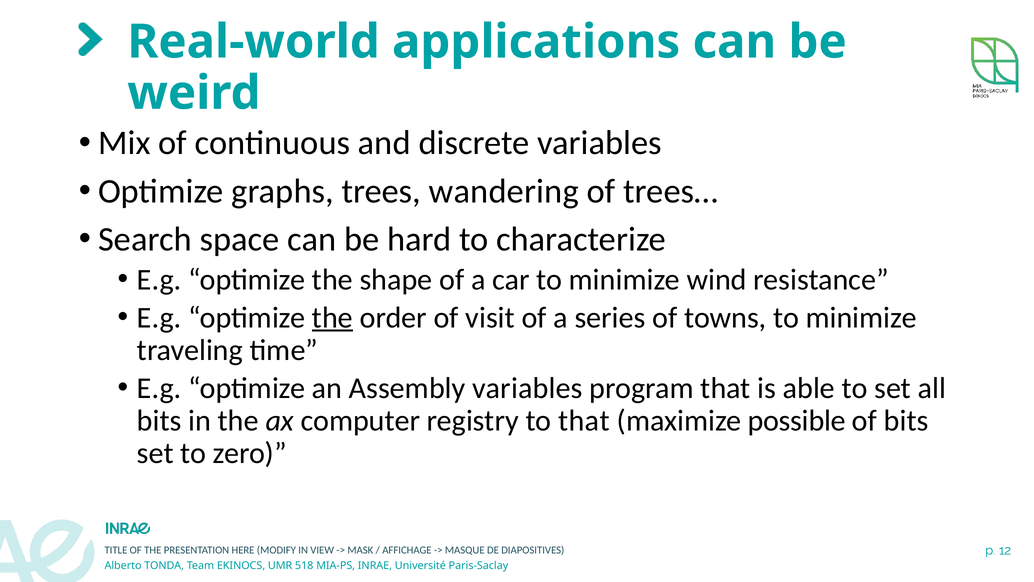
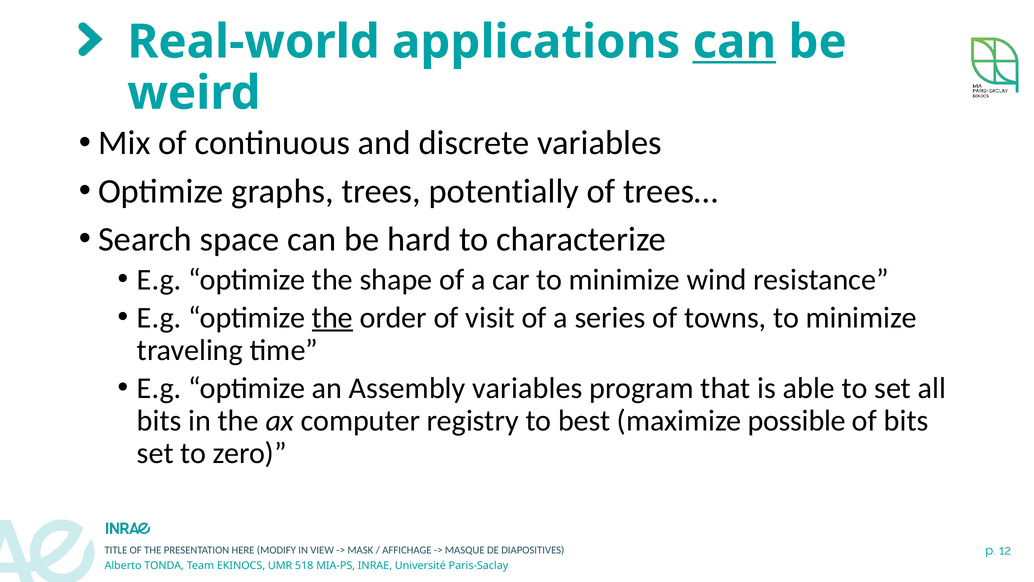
can underline: none -> present (734, 42)
wandering: wandering -> potentially (504, 191)
to that: that -> best (584, 420)
